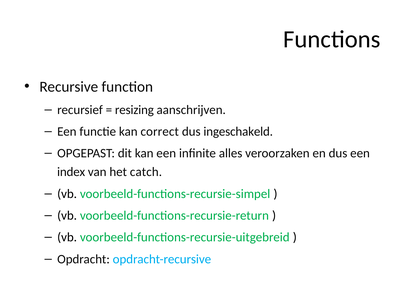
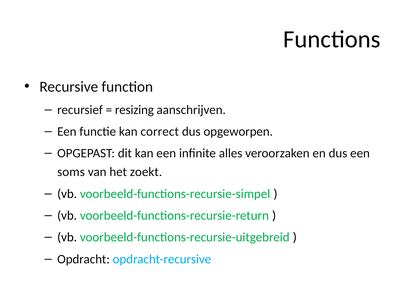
ingeschakeld: ingeschakeld -> opgeworpen (238, 131)
index: index -> soms (71, 172)
catch: catch -> zoekt (146, 172)
